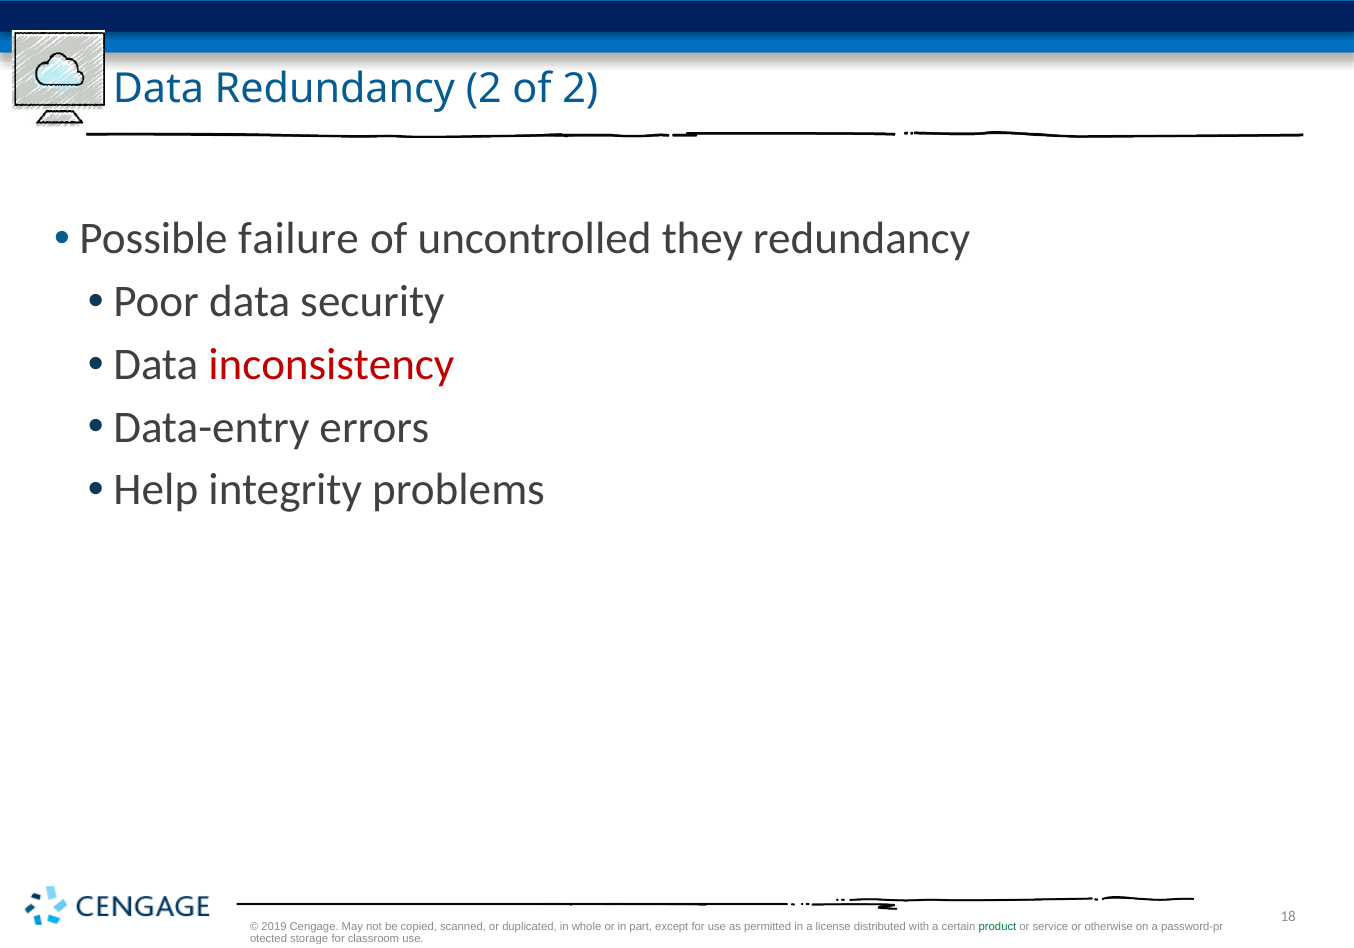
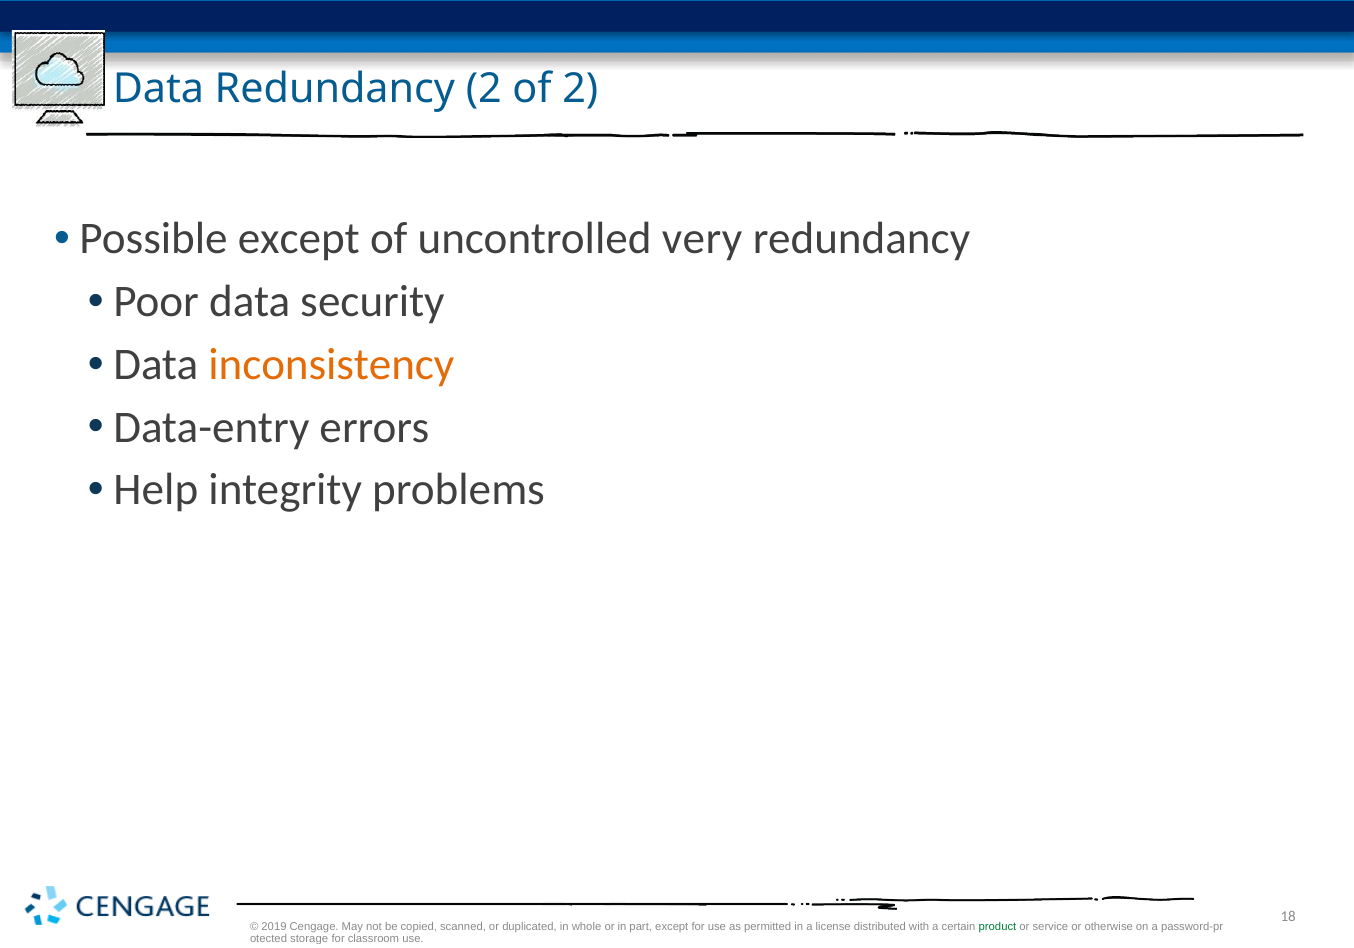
Possible failure: failure -> except (299, 239)
they: they -> very (702, 239)
inconsistency colour: red -> orange (331, 364)
